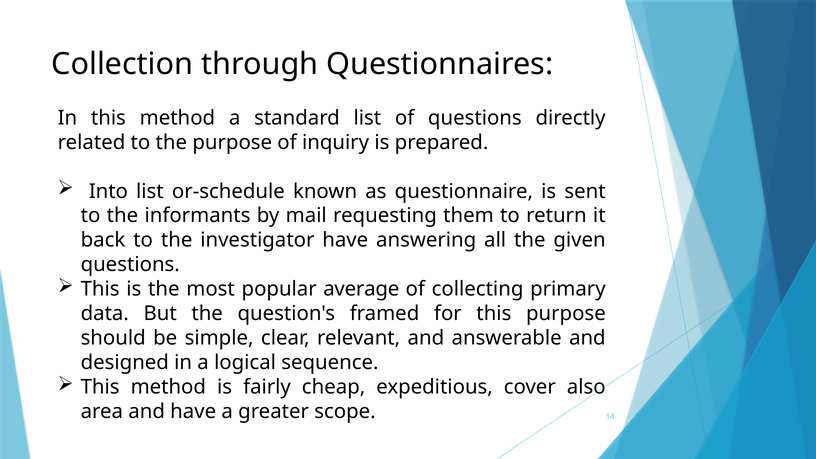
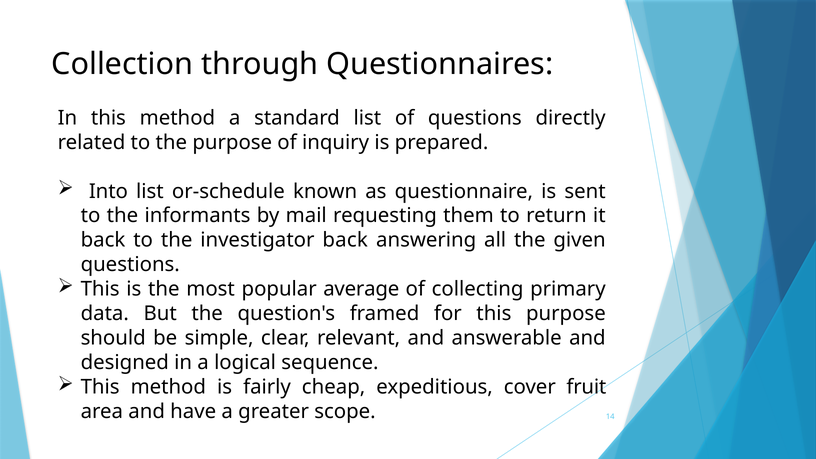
investigator have: have -> back (345, 240)
also: also -> fruit (586, 387)
